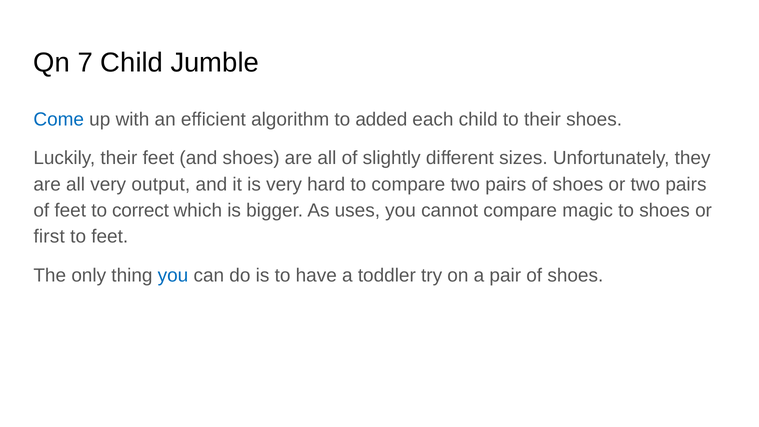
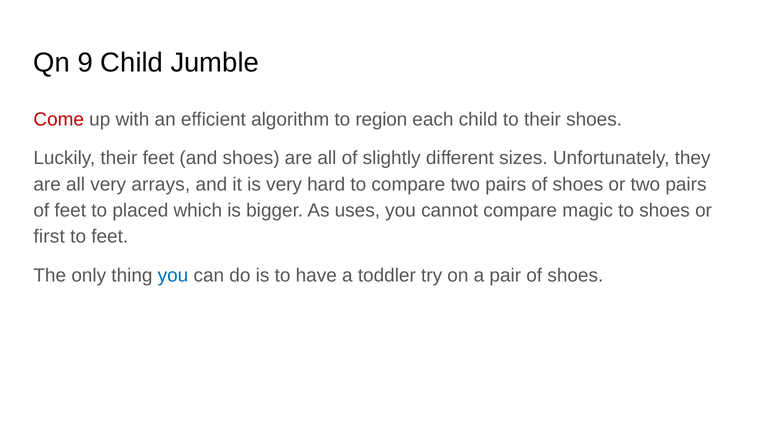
7: 7 -> 9 (85, 63)
Come colour: blue -> red (59, 119)
added: added -> region (381, 119)
output: output -> arrays (161, 184)
correct: correct -> placed (140, 211)
